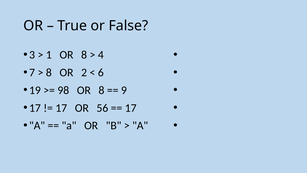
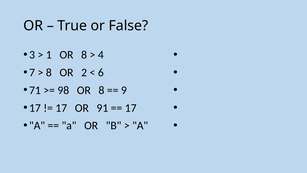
19: 19 -> 71 (35, 90)
56: 56 -> 91 (102, 108)
